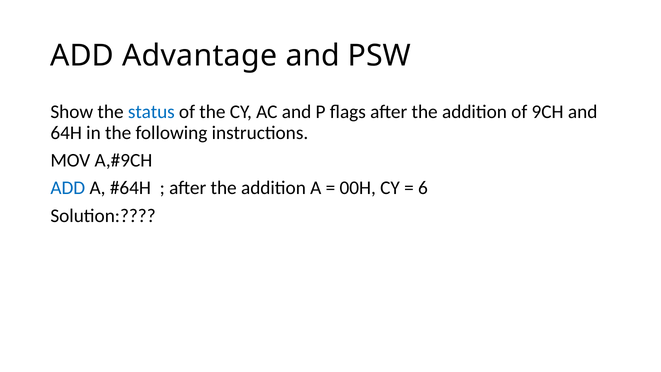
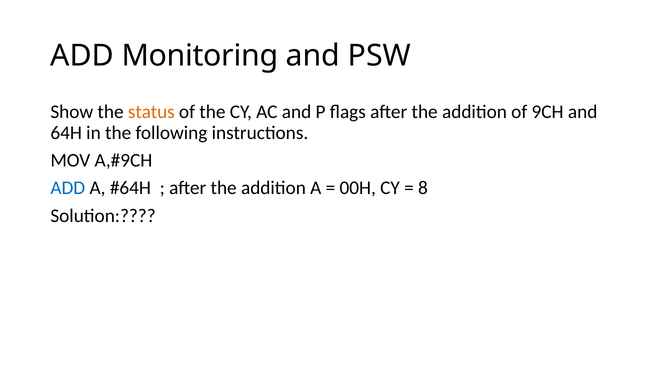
Advantage: Advantage -> Monitoring (200, 56)
status colour: blue -> orange (151, 112)
6: 6 -> 8 (423, 188)
